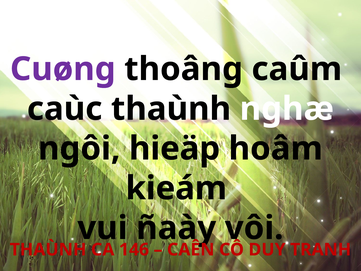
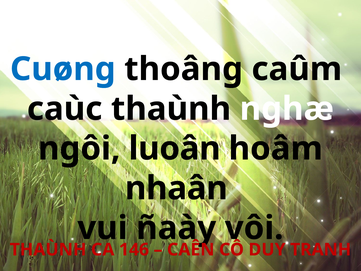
Cuøng colour: purple -> blue (63, 69)
hieäp: hieäp -> luoân (175, 148)
kieám: kieám -> nhaân (176, 188)
